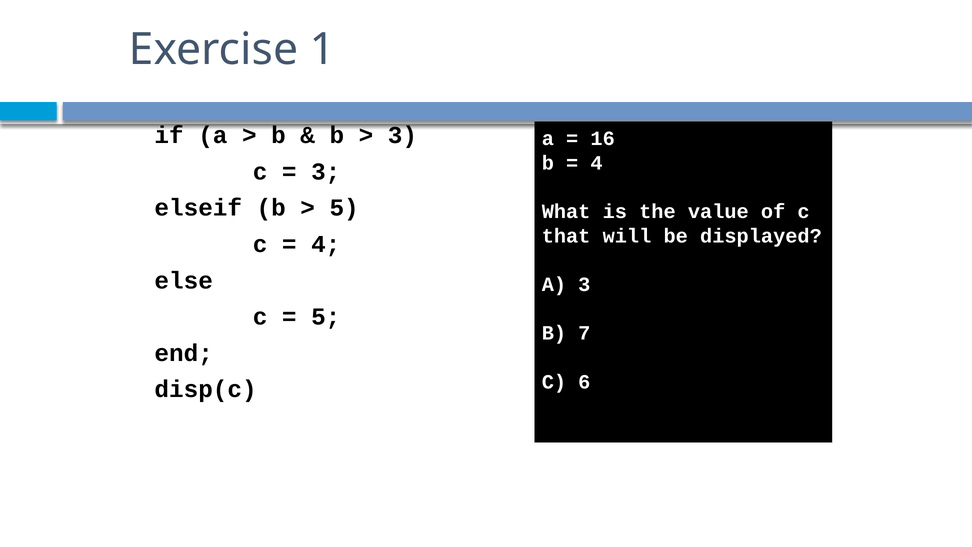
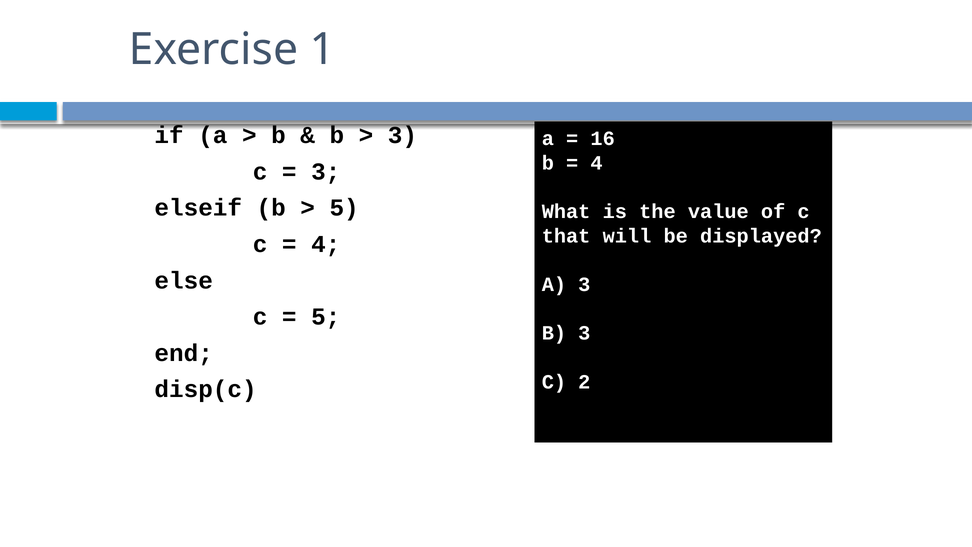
B 7: 7 -> 3 (584, 333)
6: 6 -> 2 (584, 382)
